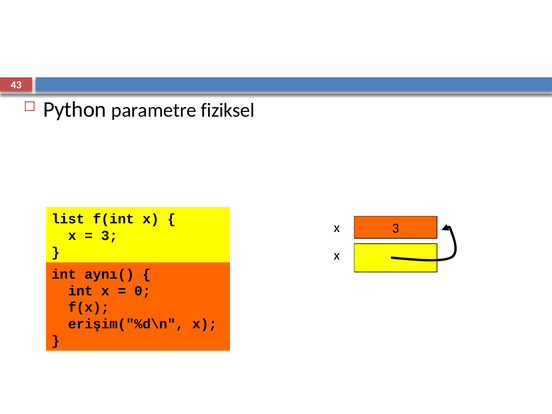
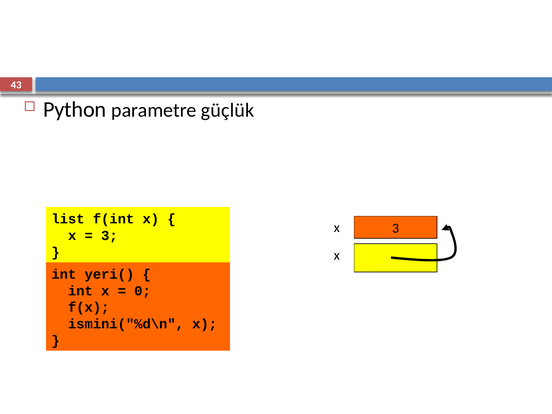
fiziksel: fiziksel -> güçlük (228, 110)
aynı(: aynı( -> yeri( (109, 274)
erişim("%d\n: erişim("%d\n -> ismini("%d\n (126, 324)
